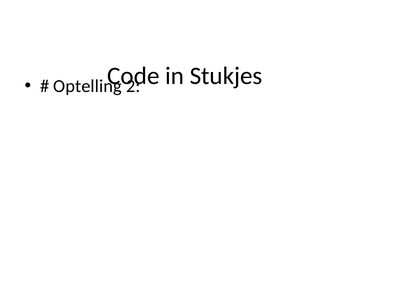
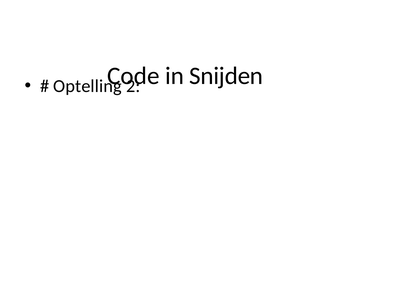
Stukjes: Stukjes -> Snijden (226, 76)
